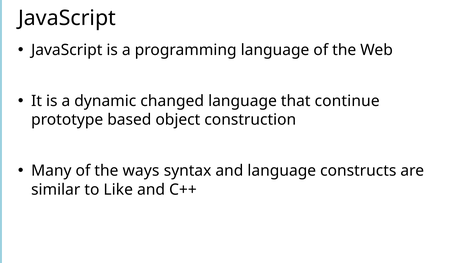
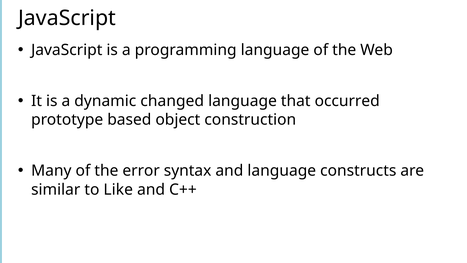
continue: continue -> occurred (347, 101)
ways: ways -> error (141, 171)
